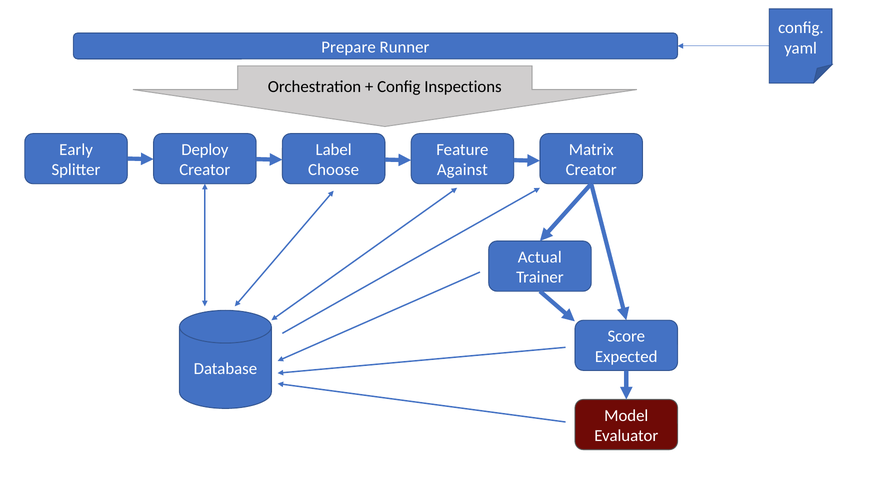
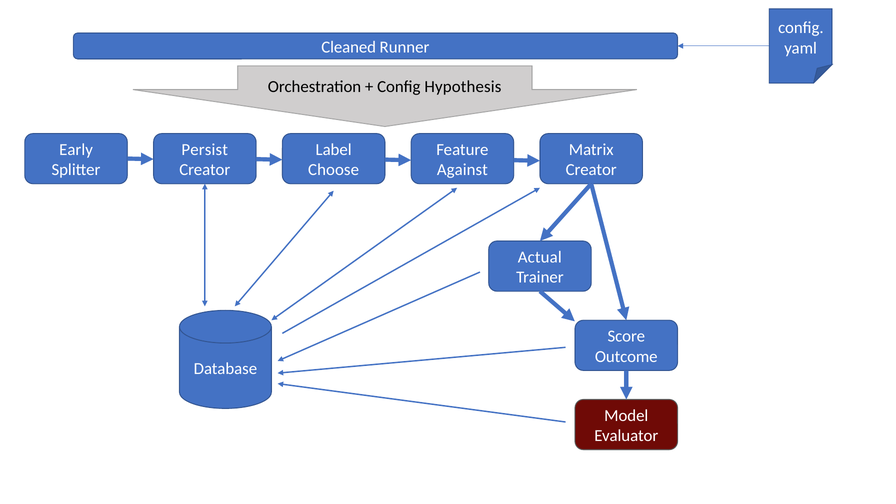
Prepare: Prepare -> Cleaned (349, 47)
Inspections: Inspections -> Hypothesis (463, 87)
Deploy: Deploy -> Persist (205, 150)
Expected: Expected -> Outcome (626, 357)
